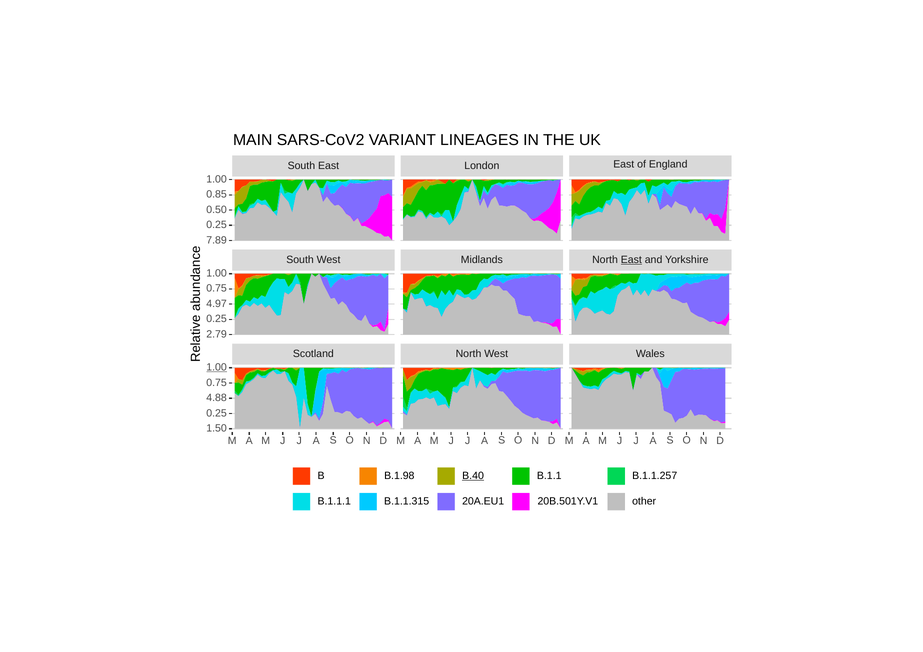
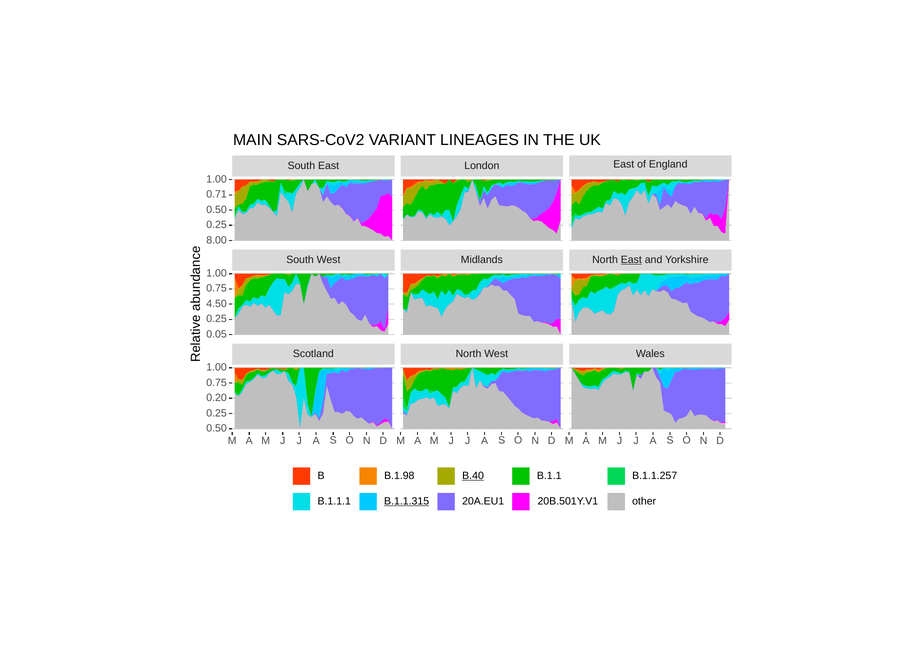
0.85: 0.85 -> 0.71 (217, 195)
7.89: 7.89 -> 8.00 (217, 240)
4.97: 4.97 -> 4.50 (217, 304)
2.79: 2.79 -> 0.05 (217, 334)
1.00 underline: present -> none (217, 368)
4.88: 4.88 -> 0.20 (217, 398)
1.50: 1.50 -> 0.50 (217, 429)
B.1.1.315 underline: none -> present (407, 502)
